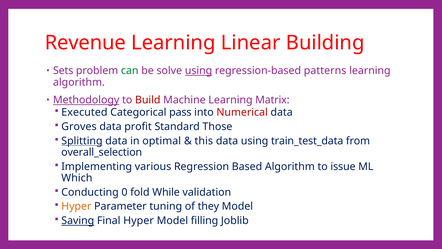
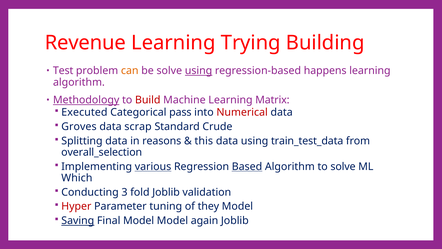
Linear: Linear -> Trying (251, 43)
Sets: Sets -> Test (63, 71)
can colour: green -> orange (130, 71)
patterns: patterns -> happens (325, 71)
profit: profit -> scrap (138, 127)
Those: Those -> Crude (217, 127)
Splitting underline: present -> none (82, 141)
optimal: optimal -> reasons (162, 141)
various underline: none -> present (153, 166)
Based underline: none -> present (247, 166)
to issue: issue -> solve (343, 166)
0: 0 -> 3 (124, 192)
fold While: While -> Joblib (166, 192)
Hyper colour: orange -> red (76, 206)
Final Hyper: Hyper -> Model (139, 220)
filling: filling -> again (205, 220)
